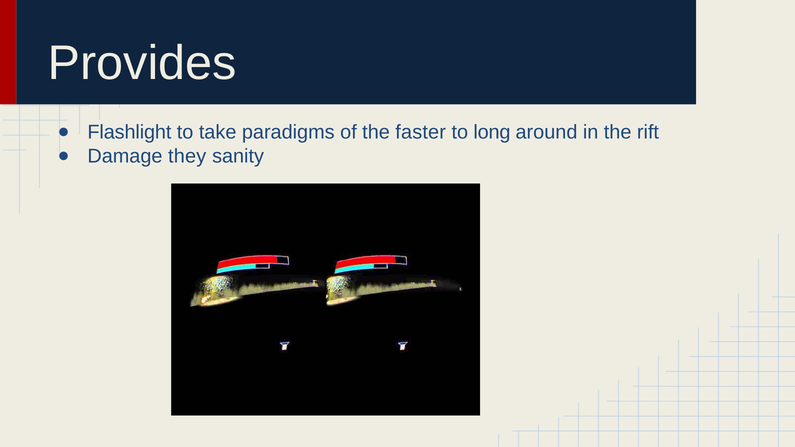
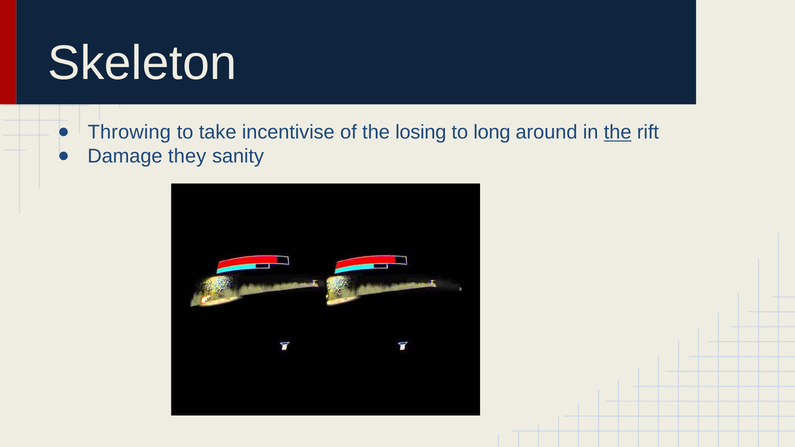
Provides: Provides -> Skeleton (142, 63)
Flashlight: Flashlight -> Throwing (129, 132)
paradigms: paradigms -> incentivise (288, 132)
faster: faster -> losing (421, 132)
the underline: none -> present (618, 132)
